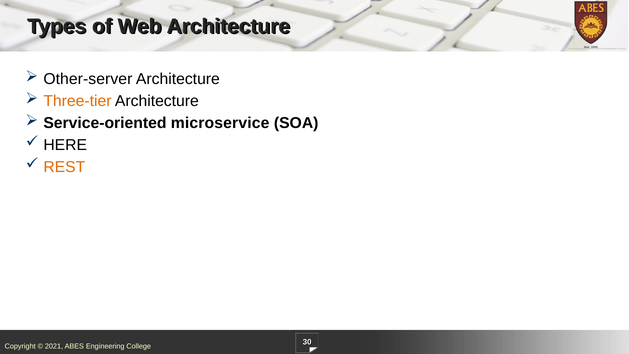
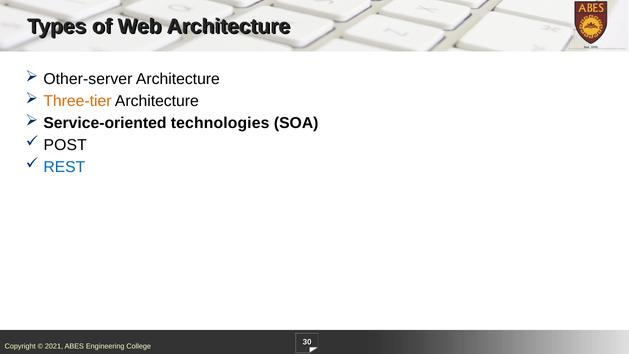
microservice: microservice -> technologies (220, 123)
HERE: HERE -> POST (65, 145)
REST colour: orange -> blue (64, 167)
